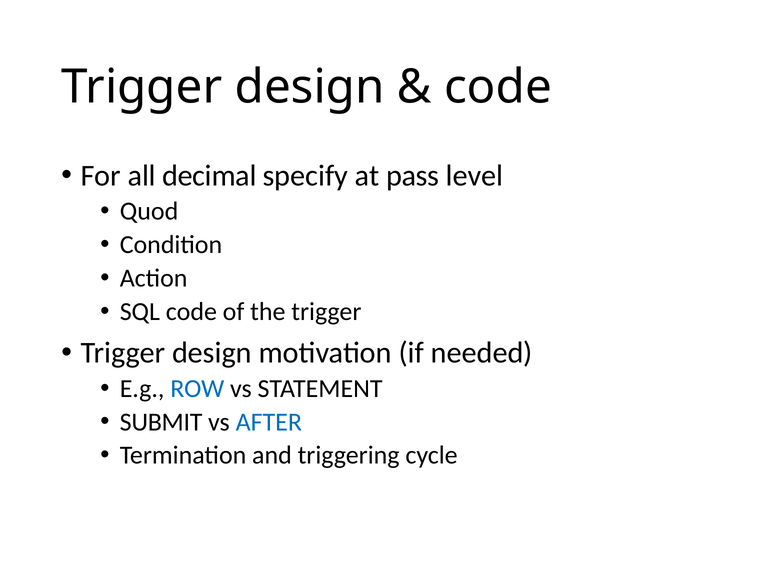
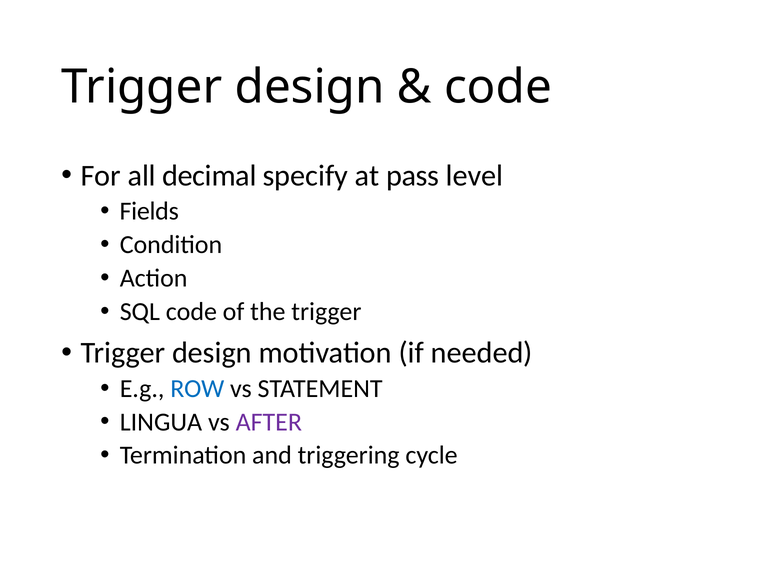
Quod: Quod -> Fields (149, 211)
SUBMIT: SUBMIT -> LINGUA (161, 422)
AFTER colour: blue -> purple (269, 422)
